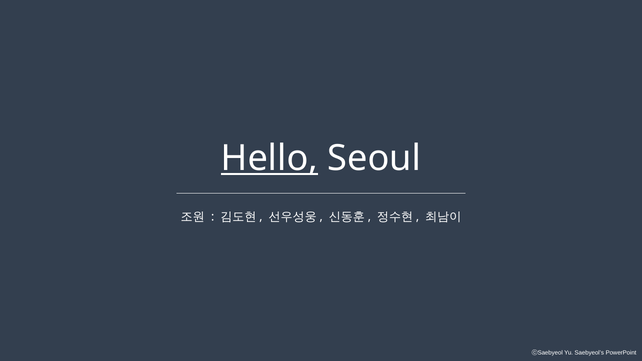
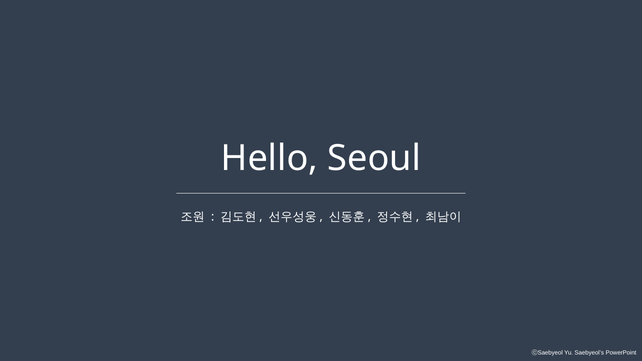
Hello underline: present -> none (269, 158)
